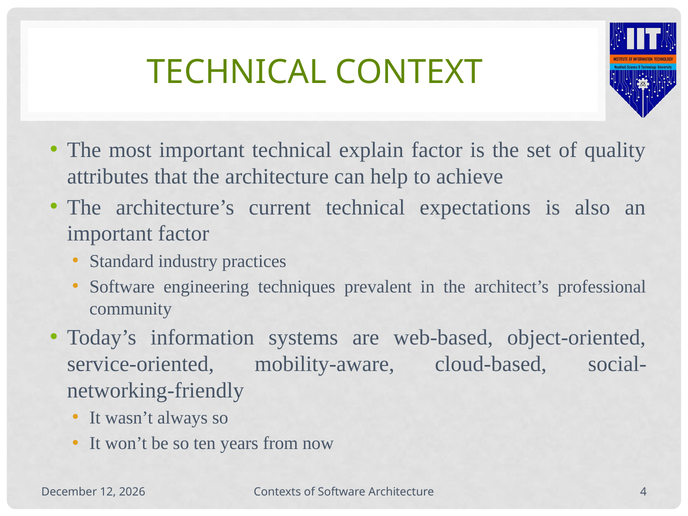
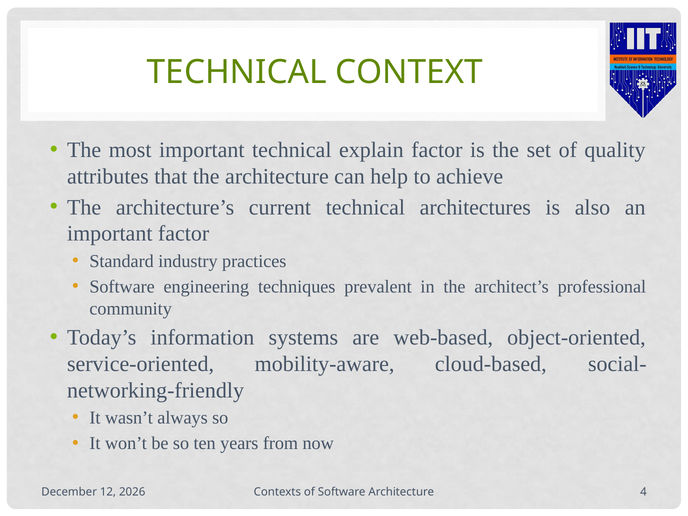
expectations: expectations -> architectures (475, 207)
